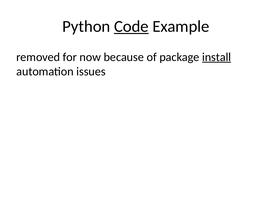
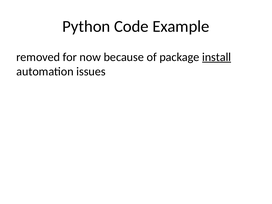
Code underline: present -> none (131, 26)
